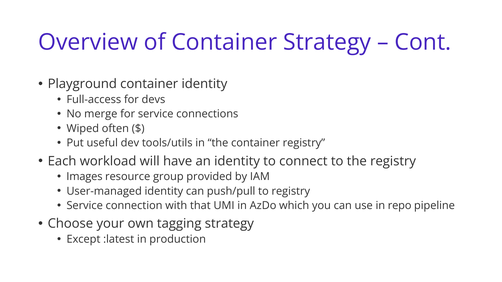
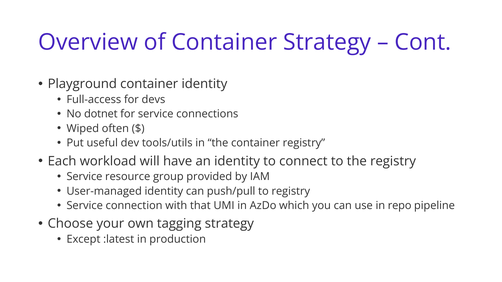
merge: merge -> dotnet (101, 114)
Images: Images -> Service (84, 177)
